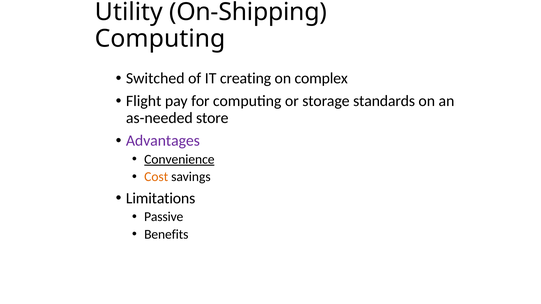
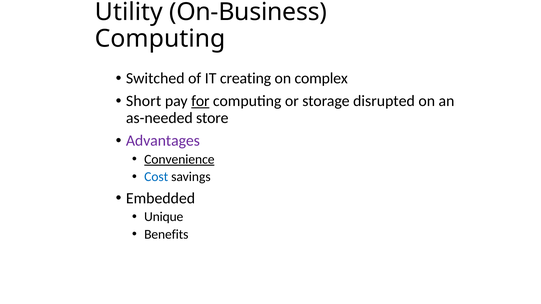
On-Shipping: On-Shipping -> On-Business (248, 12)
Flight: Flight -> Short (144, 101)
for underline: none -> present (200, 101)
standards: standards -> disrupted (384, 101)
Cost colour: orange -> blue (156, 177)
Limitations: Limitations -> Embedded (161, 198)
Passive: Passive -> Unique (164, 217)
